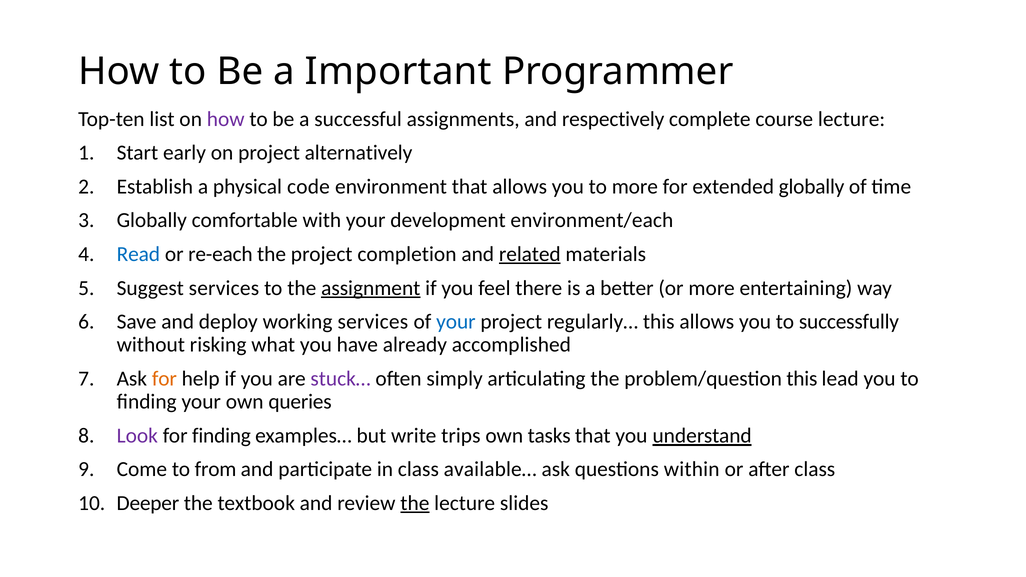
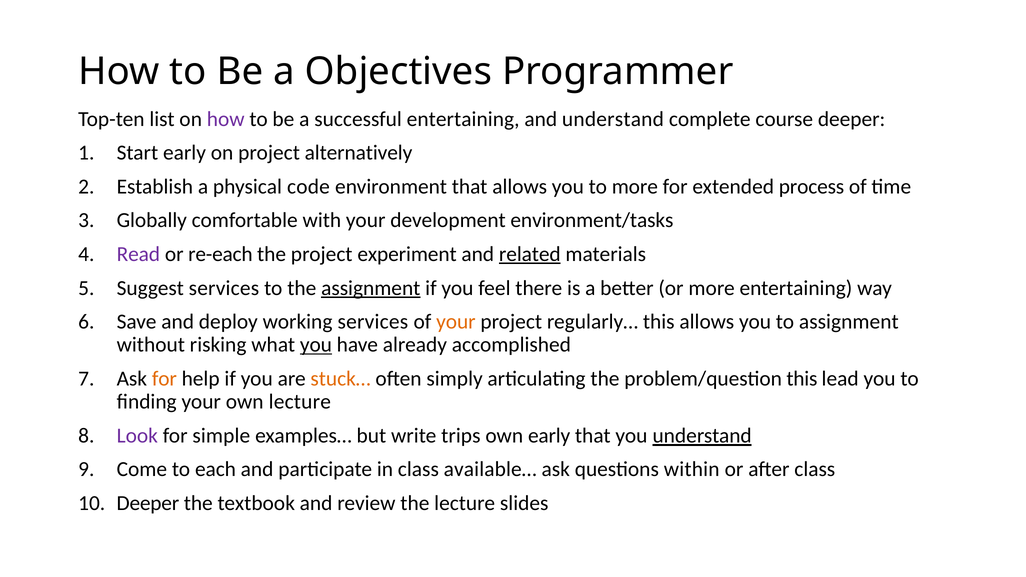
Important: Important -> Objectives (398, 72)
successful assignments: assignments -> entertaining (463, 119)
and respectively: respectively -> understand (613, 119)
course lecture: lecture -> deeper (852, 119)
extended globally: globally -> process (811, 187)
environment/each: environment/each -> environment/tasks (592, 220)
Read colour: blue -> purple (138, 254)
completion: completion -> experiment (407, 254)
your colour: blue -> orange (456, 322)
to successfully: successfully -> assignment (849, 322)
you underline: none -> present (316, 345)
stuck… colour: purple -> orange (341, 379)
own queries: queries -> lecture (300, 402)
for finding: finding -> simple (221, 436)
own tasks: tasks -> early (549, 436)
from: from -> each (215, 469)
the underline: present -> none (415, 503)
